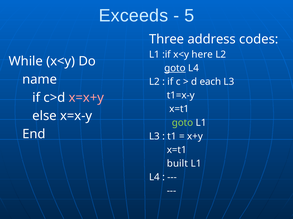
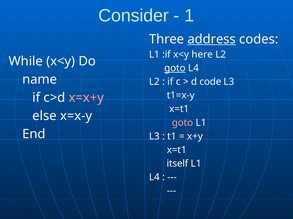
Exceeds: Exceeds -> Consider (134, 16)
5: 5 -> 1 (189, 16)
address underline: none -> present (212, 39)
each: each -> code (210, 82)
goto colour: light green -> pink (183, 123)
built: built -> itself (178, 164)
